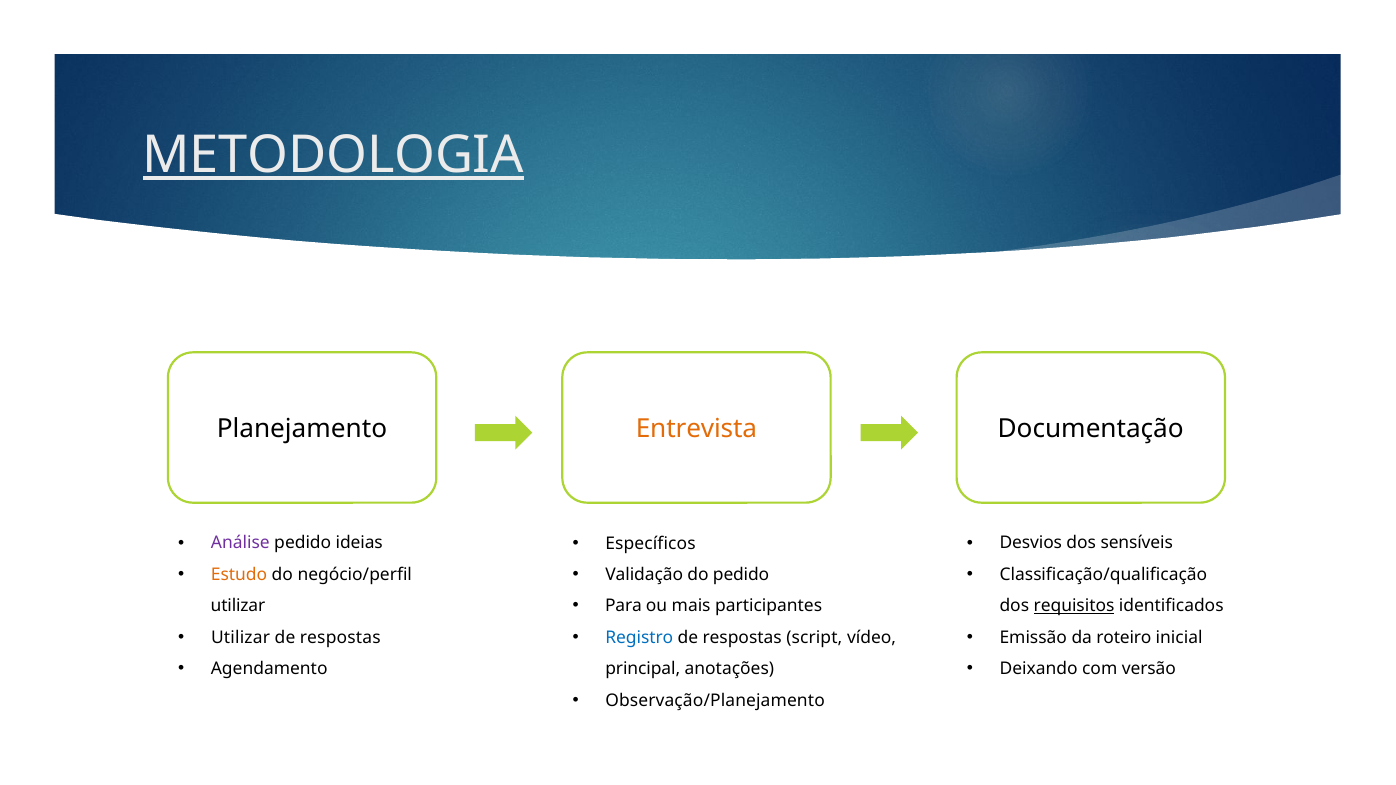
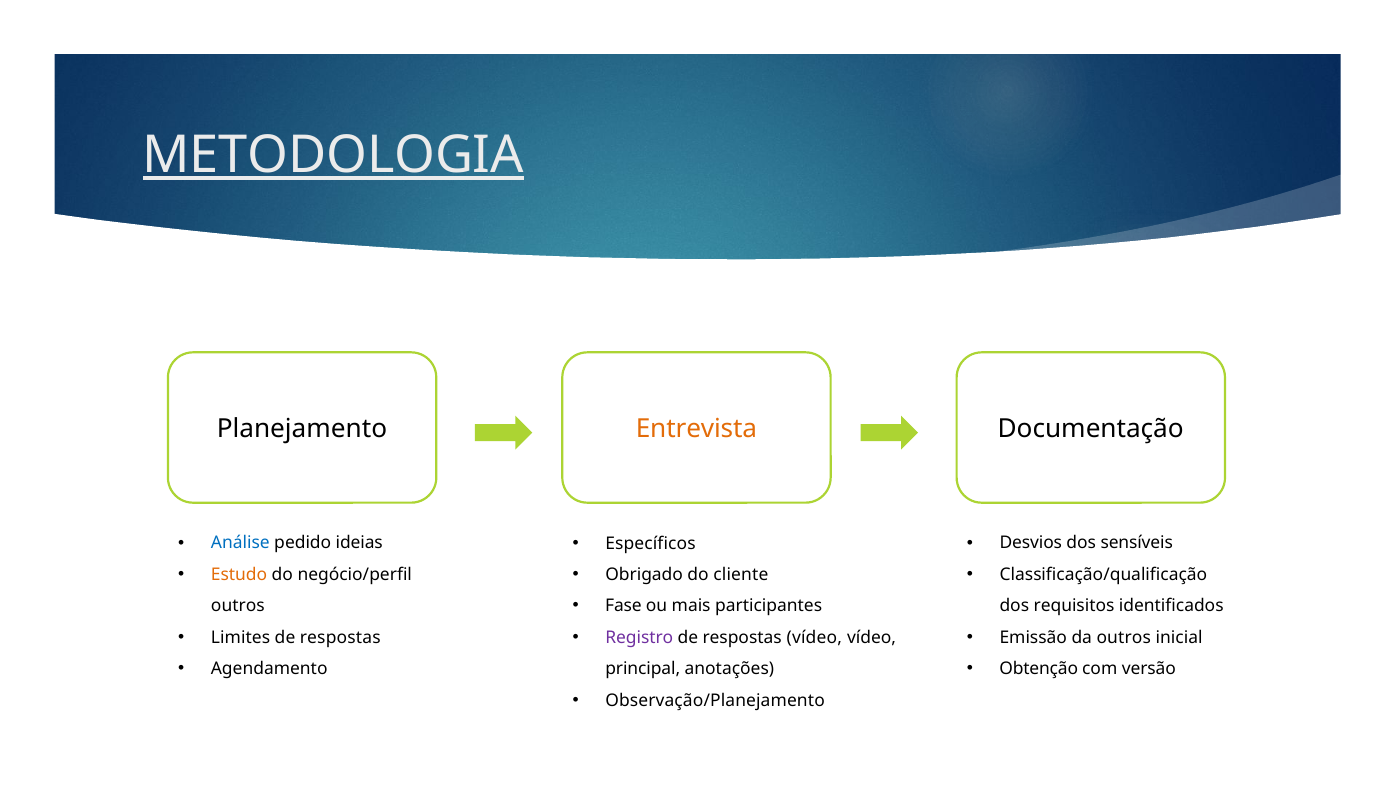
Análise colour: purple -> blue (240, 543)
Validação: Validação -> Obrigado (644, 575)
do pedido: pedido -> cliente (741, 575)
Para: Para -> Fase (623, 606)
utilizar: utilizar -> outros (238, 606)
requisitos underline: present -> none (1074, 606)
Utilizar: Utilizar -> Limites (241, 638)
Registro colour: blue -> purple (639, 638)
respostas script: script -> vídeo (814, 638)
da roteiro: roteiro -> outros (1124, 638)
Deixando: Deixando -> Obtenção (1039, 669)
